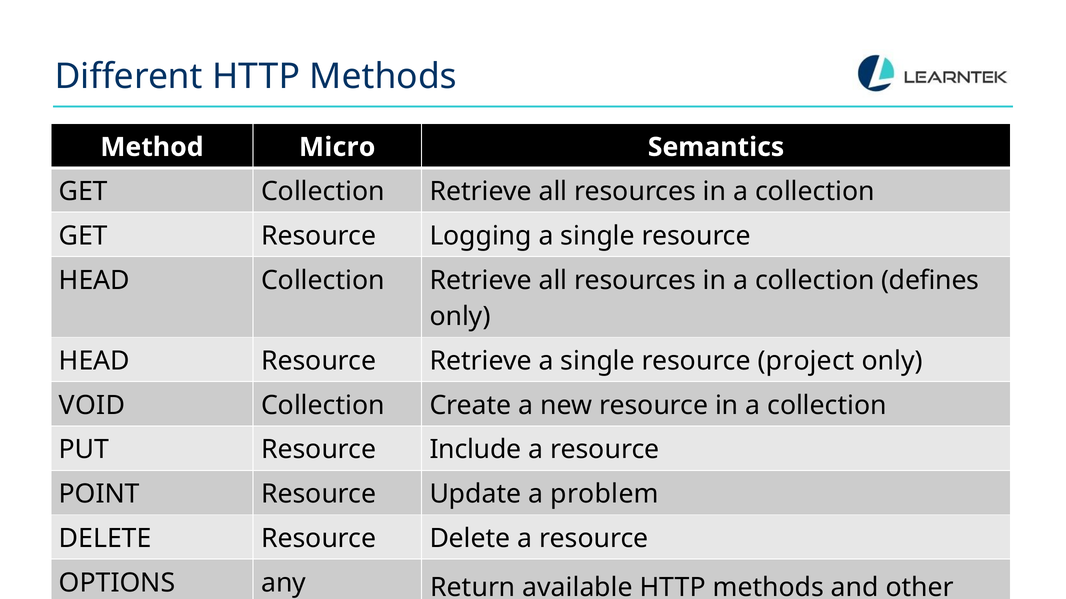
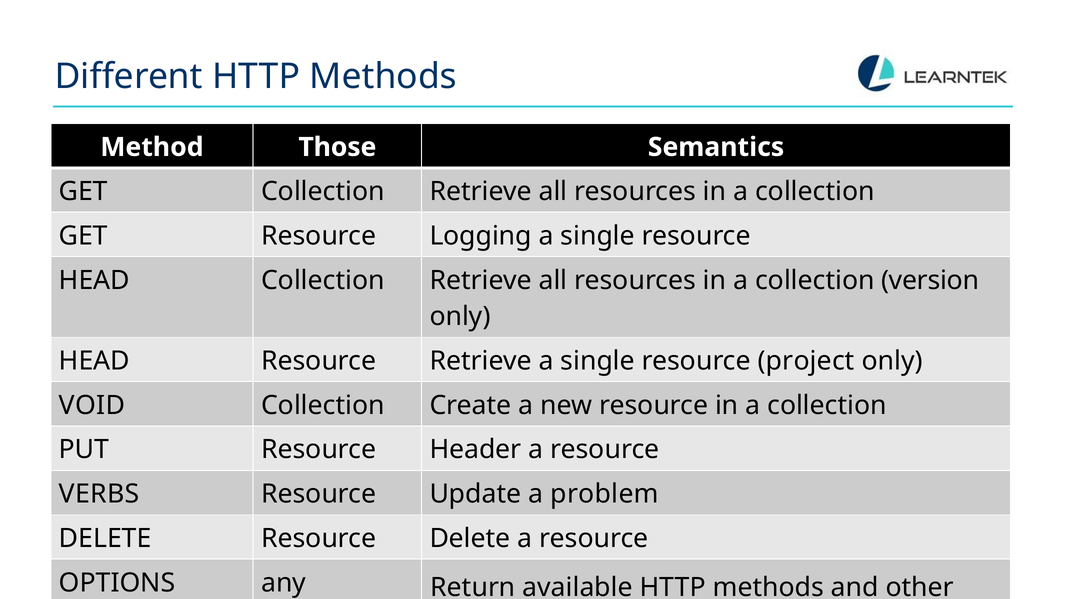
Micro: Micro -> Those (337, 147)
defines: defines -> version (930, 281)
Include: Include -> Header (475, 450)
POINT: POINT -> VERBS (99, 495)
